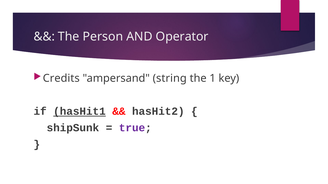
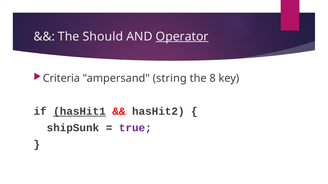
Person: Person -> Should (103, 37)
Operator underline: none -> present (182, 37)
Credits: Credits -> Criteria (61, 79)
1: 1 -> 8 (213, 79)
